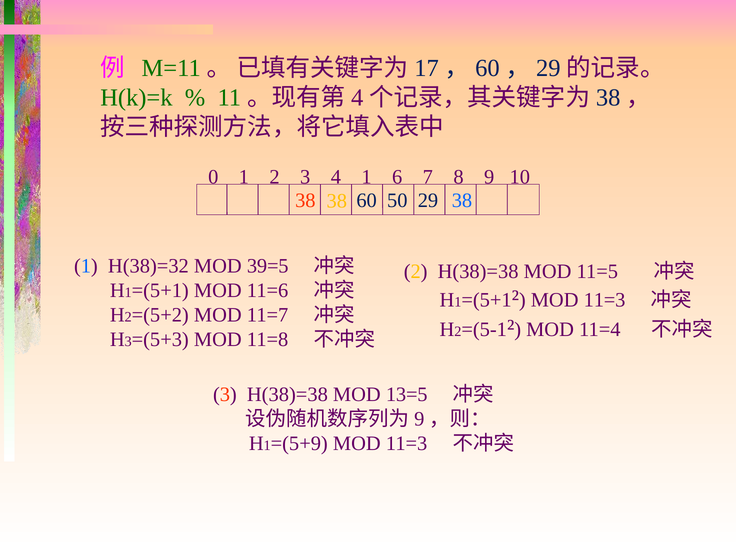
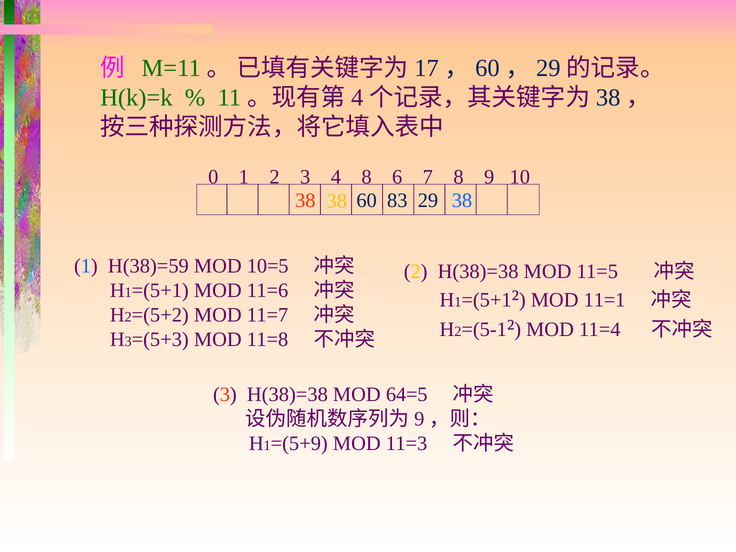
4 1: 1 -> 8 (367, 177)
50: 50 -> 83 (397, 201)
H(38)=32: H(38)=32 -> H(38)=59 (148, 266)
39=5: 39=5 -> 10=5 (268, 266)
11=3: 11=3 -> 11=1 (605, 300)
13=5: 13=5 -> 64=5 (407, 394)
